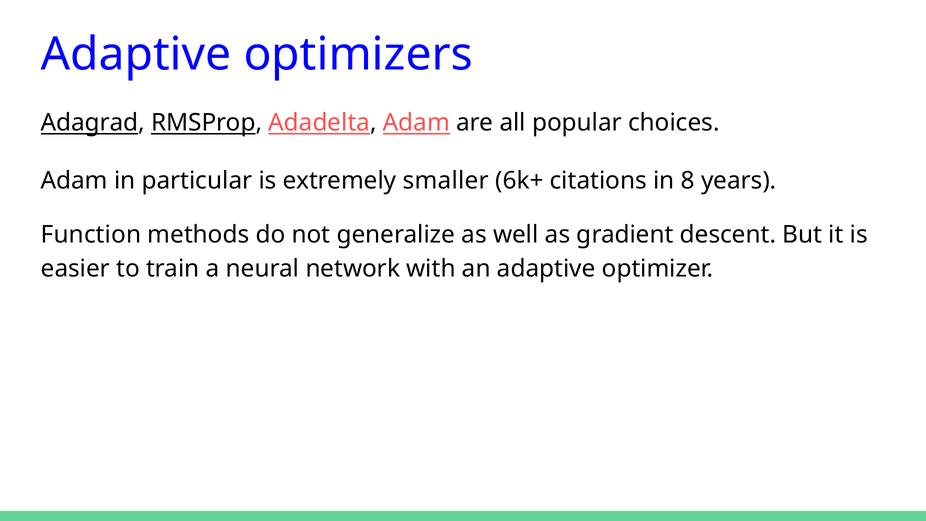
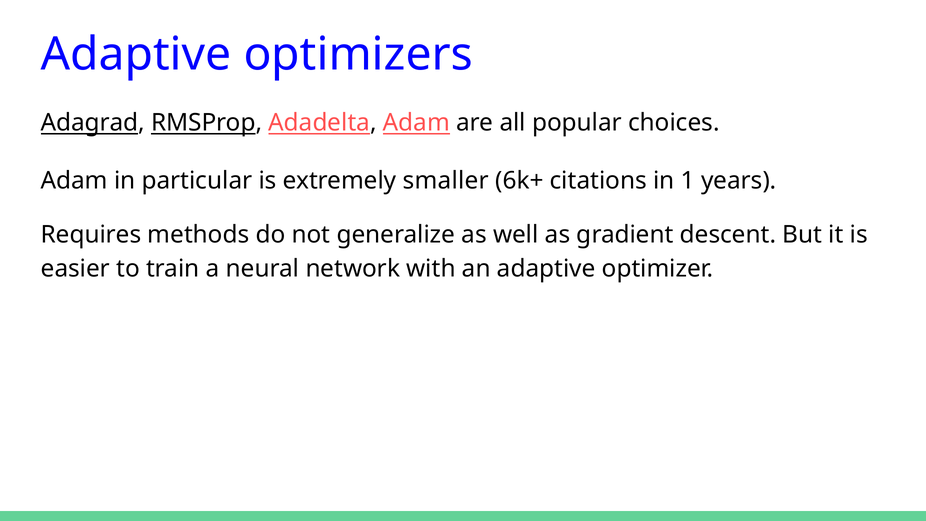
8: 8 -> 1 (688, 181)
Function: Function -> Requires (91, 235)
